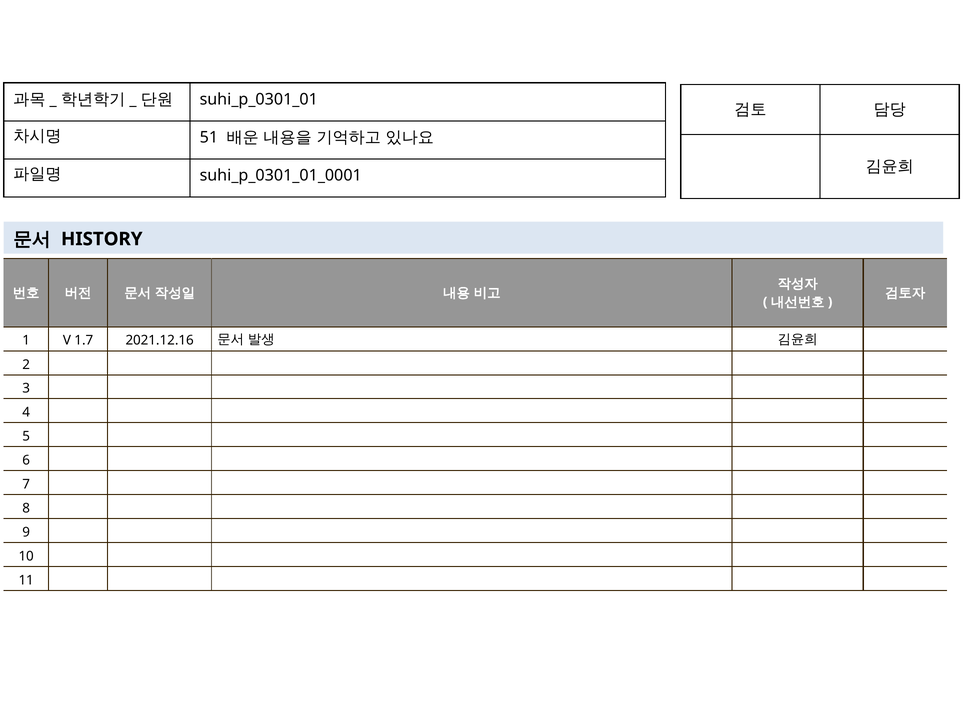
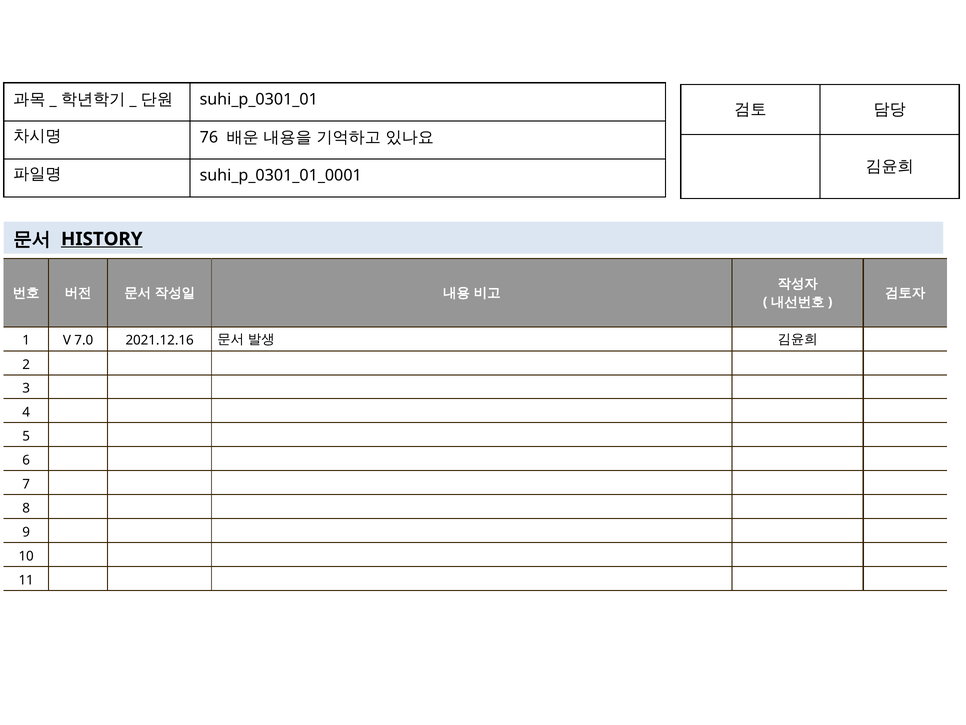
51: 51 -> 76 (209, 137)
HISTORY underline: none -> present (102, 239)
1.7: 1.7 -> 7.0 (84, 340)
